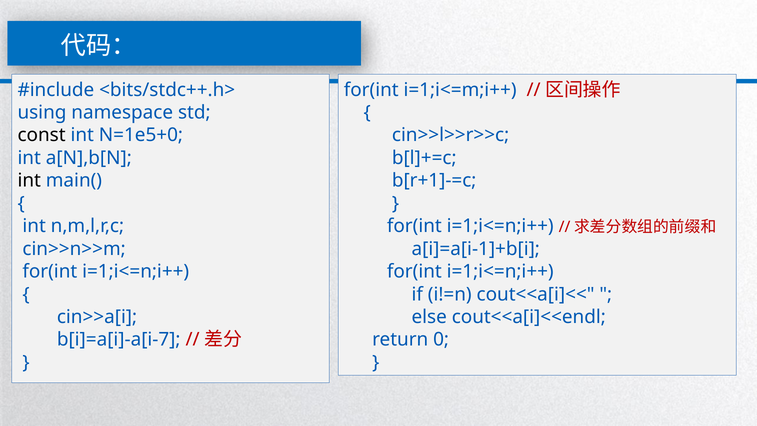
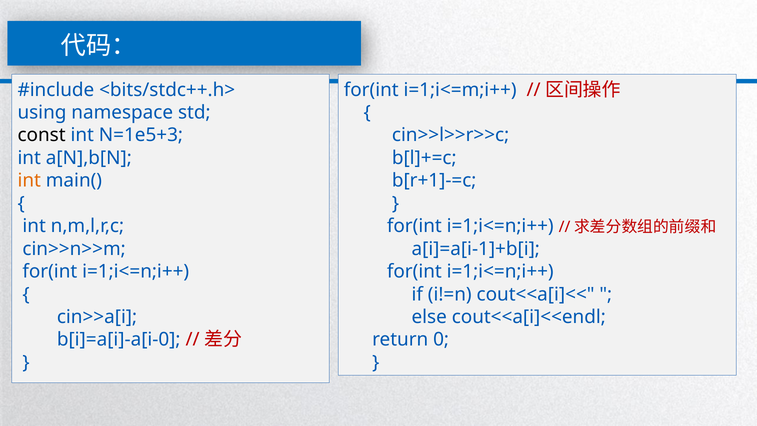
N=1e5+0: N=1e5+0 -> N=1e5+3 (141, 135)
int colour: black -> orange (29, 181)
b[i]=a[i]-a[i-7: b[i]=a[i]-a[i-7 -> b[i]=a[i]-a[i-0 (119, 339)
